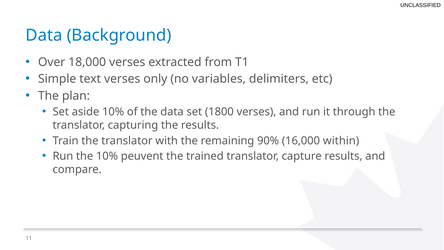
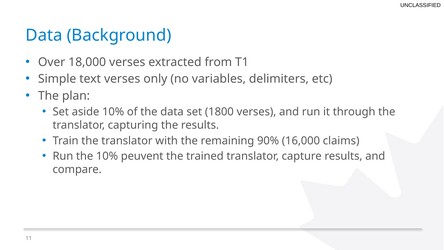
within: within -> claims (341, 141)
